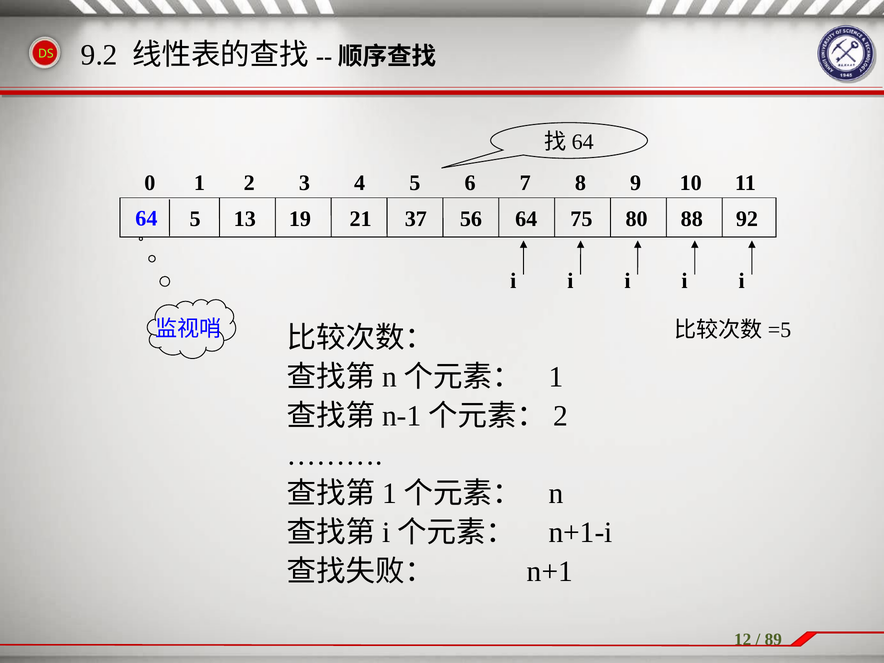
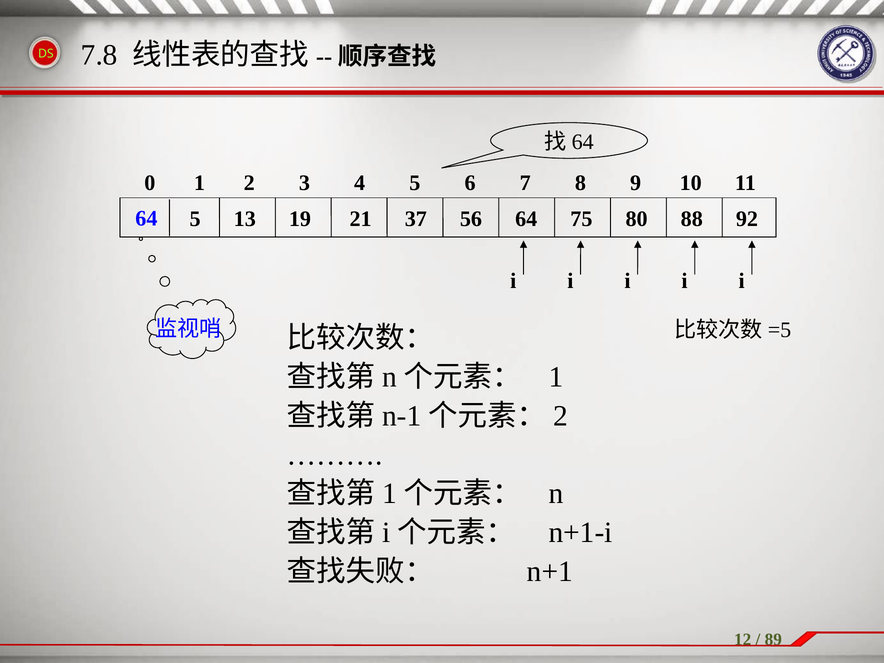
9.2: 9.2 -> 7.8 (99, 55)
